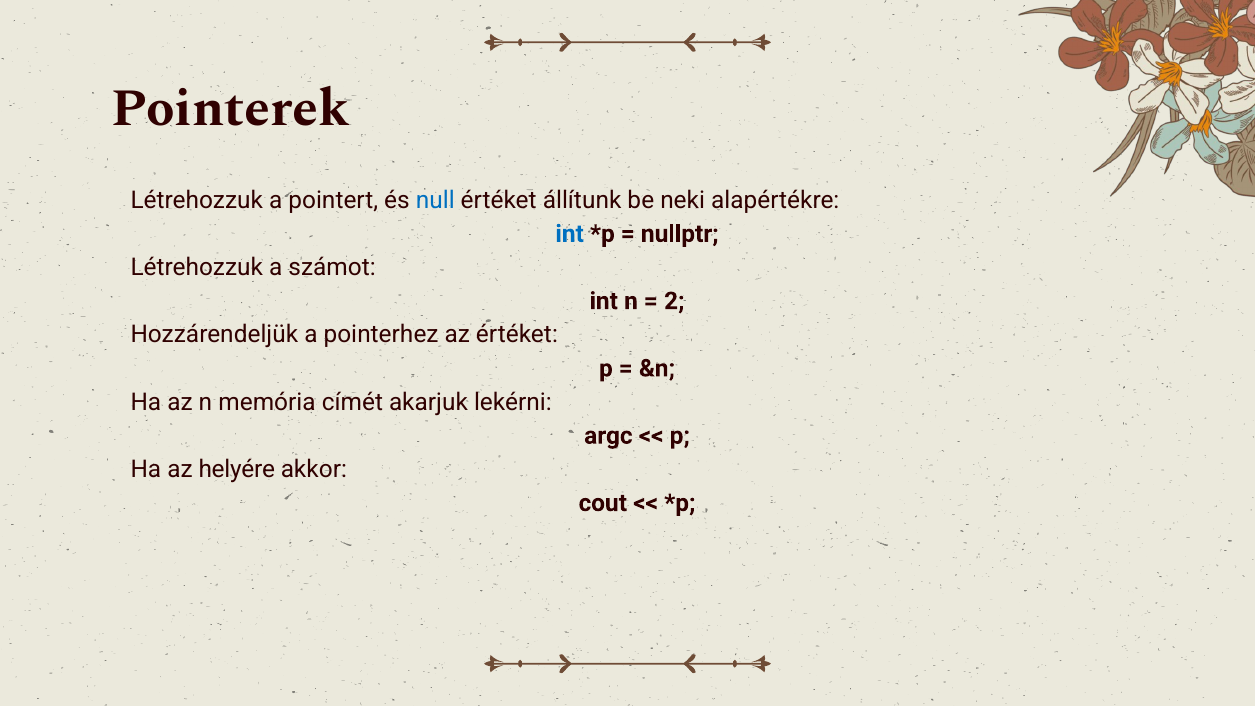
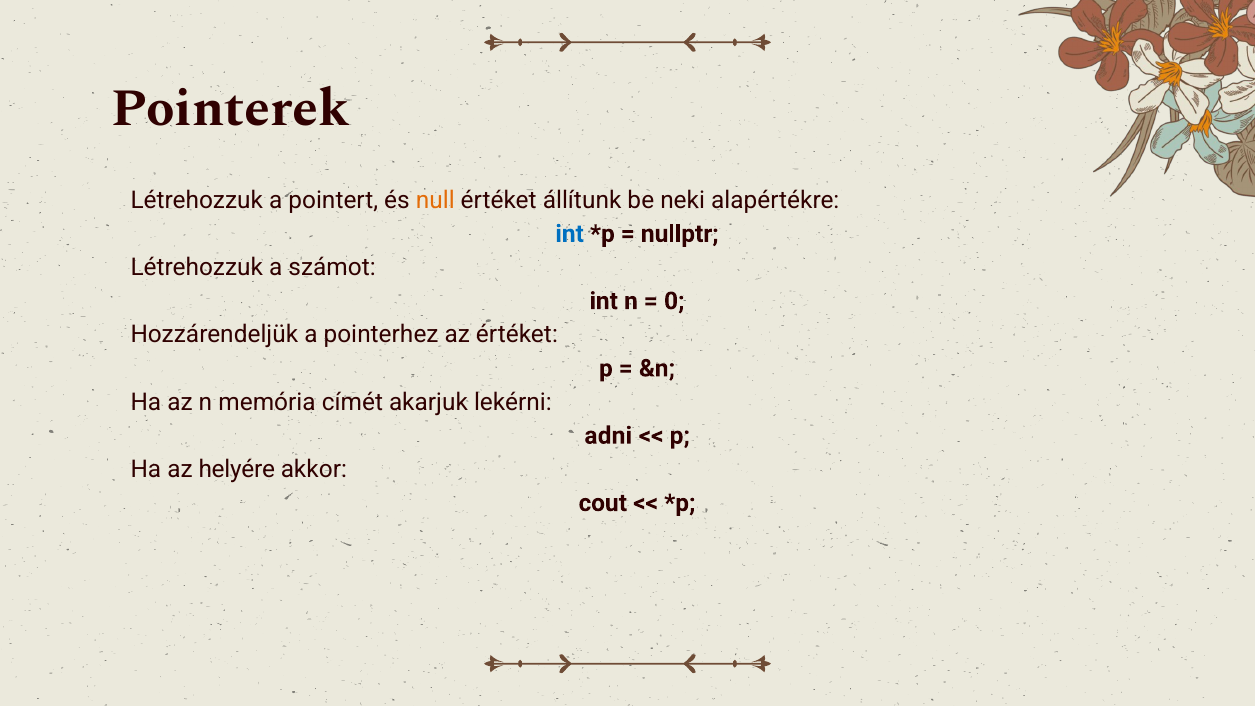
null colour: blue -> orange (435, 200)
2: 2 -> 0 (674, 301)
argc: argc -> adni (608, 436)
